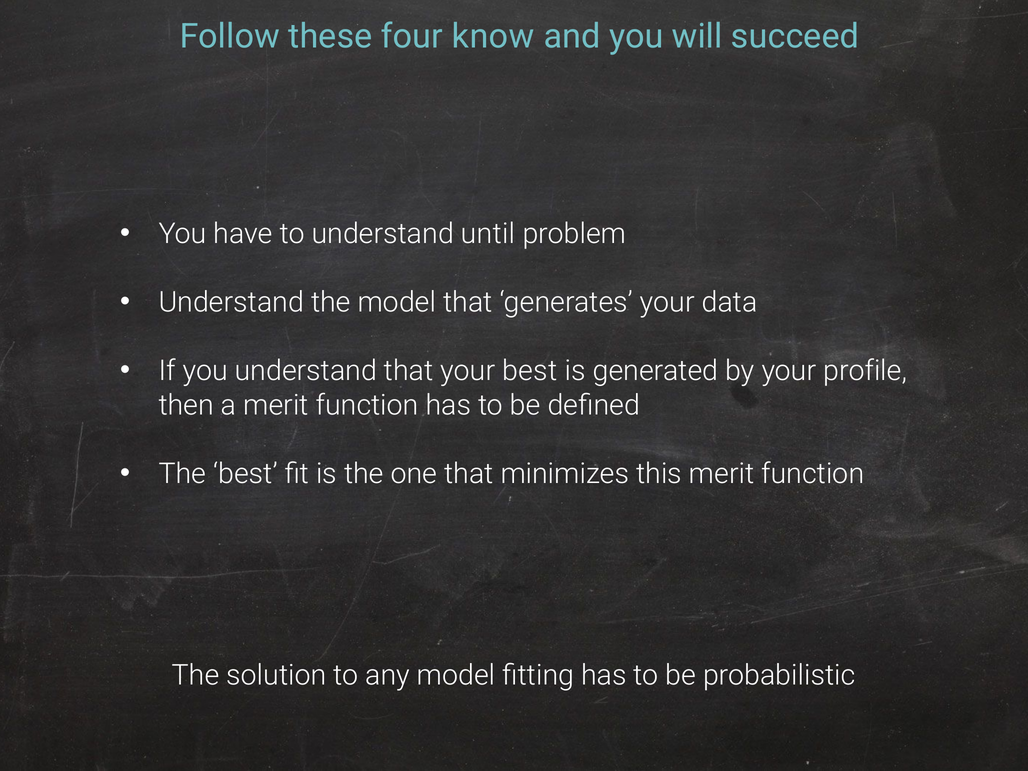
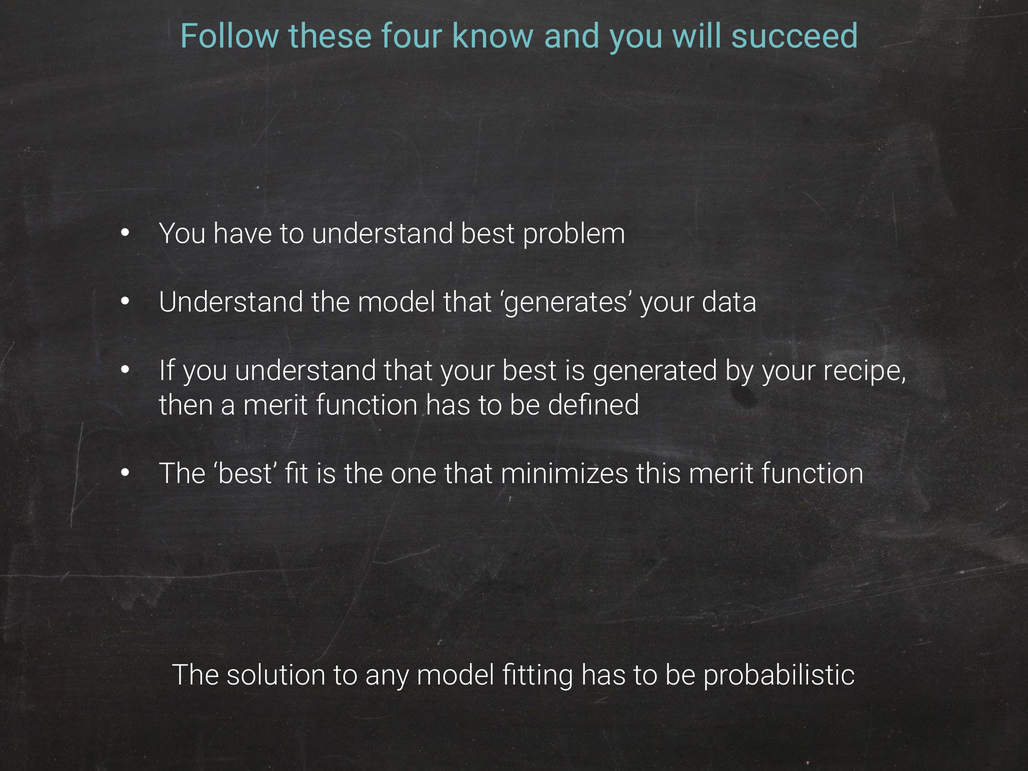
understand until: until -> best (488, 234)
profile: profile -> recipe (865, 371)
